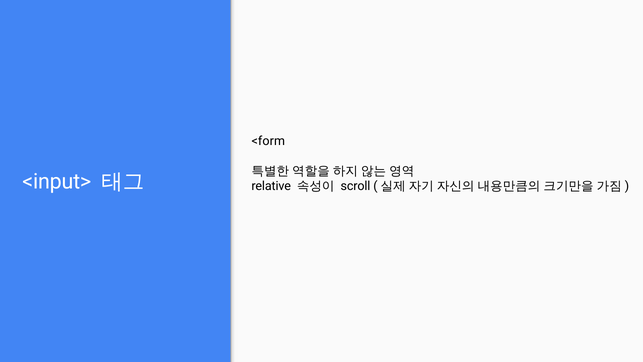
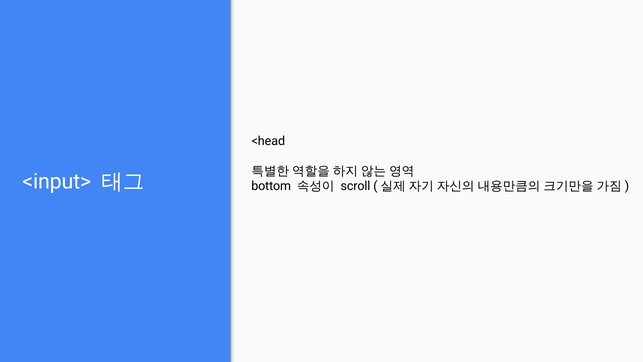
<form: <form -> <head (268, 141)
relative: relative -> bottom (271, 186)
